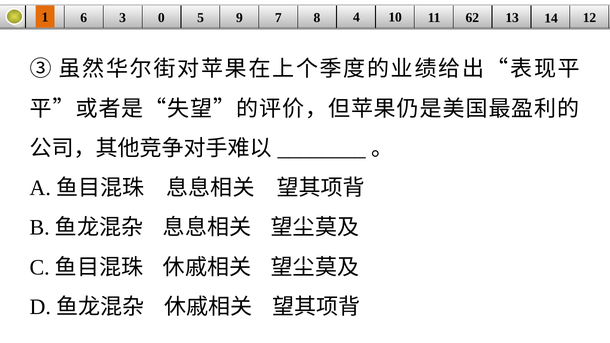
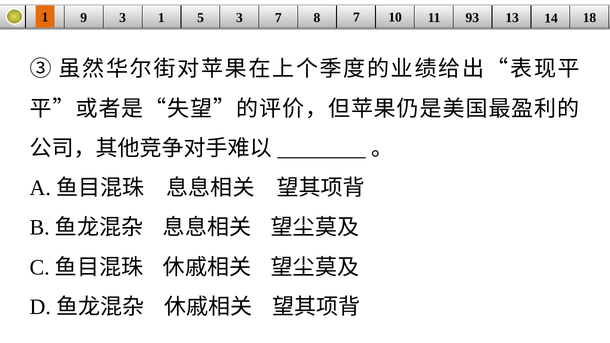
6: 6 -> 9 (84, 18)
3 0: 0 -> 1 (161, 18)
5 9: 9 -> 3 (239, 18)
8 4: 4 -> 7 (356, 17)
62: 62 -> 93 (472, 18)
12: 12 -> 18 (590, 18)
